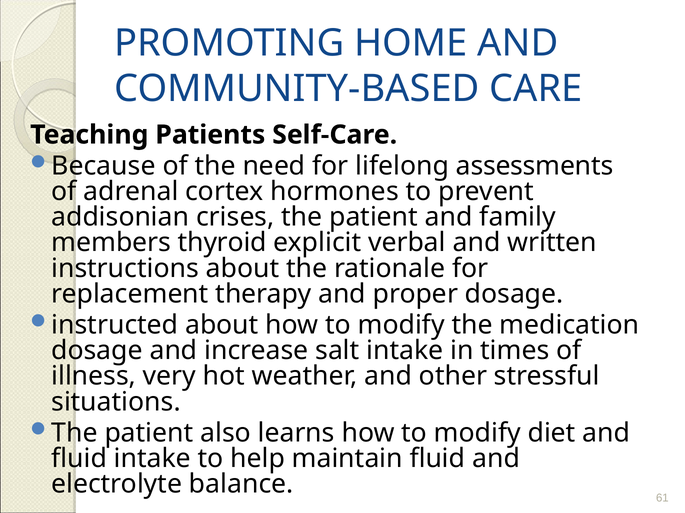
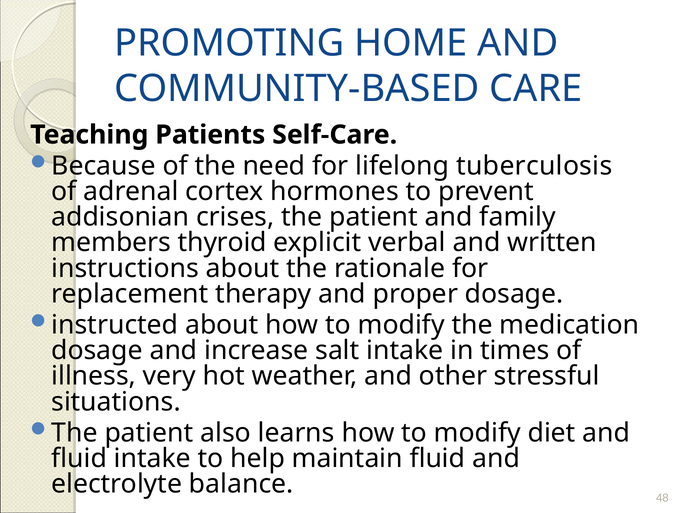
assessments: assessments -> tuberculosis (534, 166)
61: 61 -> 48 (662, 499)
